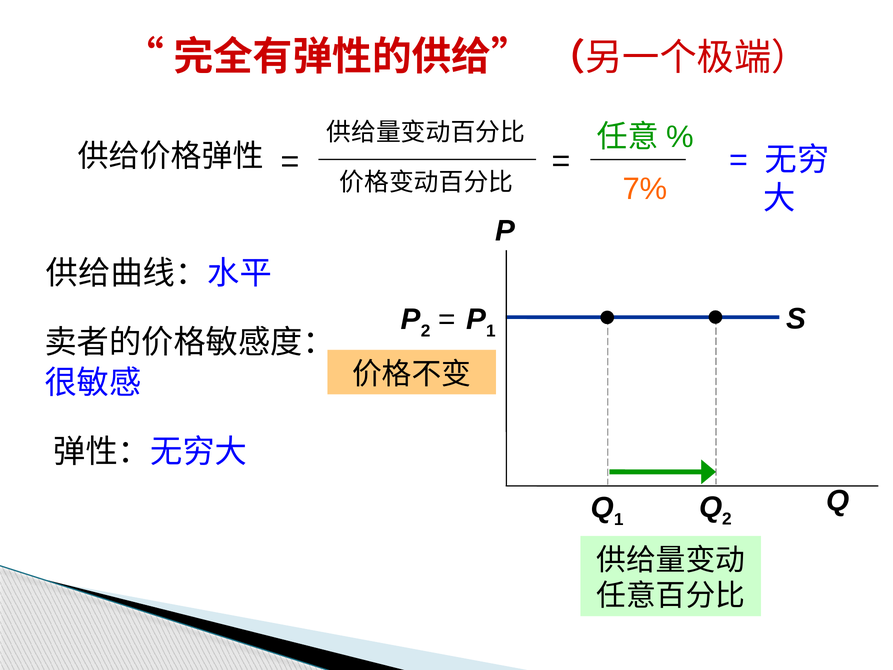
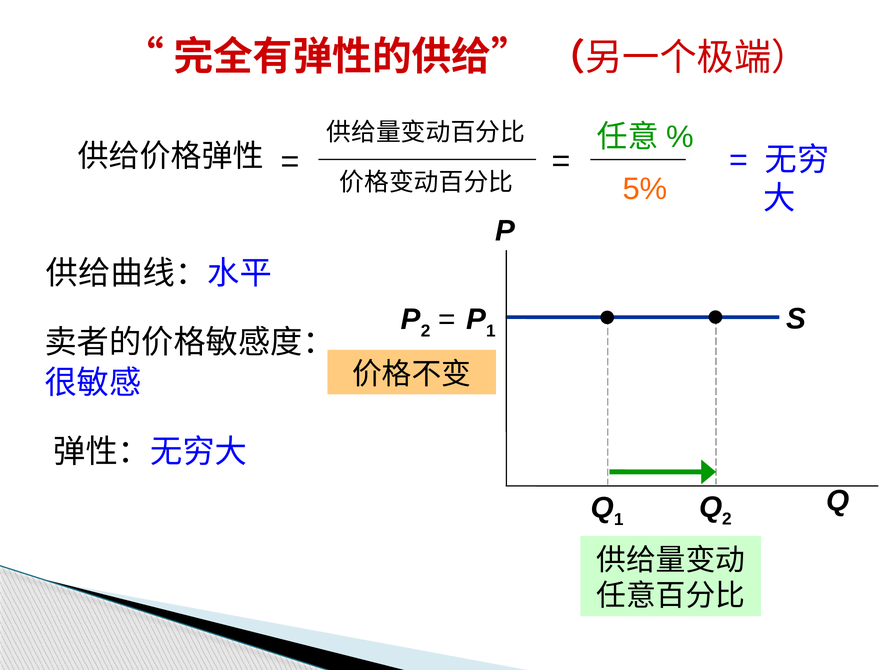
7%: 7% -> 5% (645, 189)
